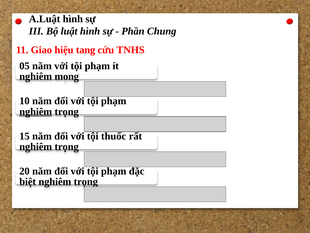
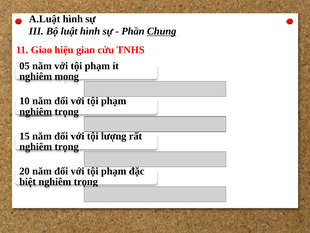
Chung underline: none -> present (162, 31)
tang: tang -> gian (86, 50)
thuốc: thuốc -> lượng (114, 136)
